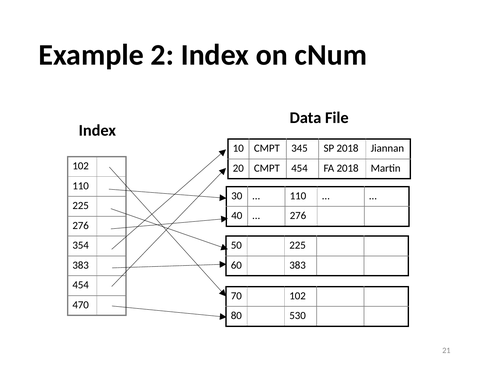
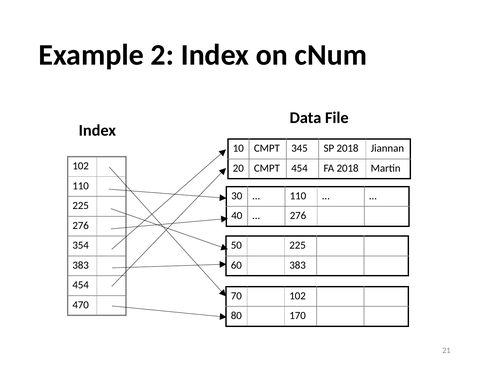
530: 530 -> 170 (298, 315)
